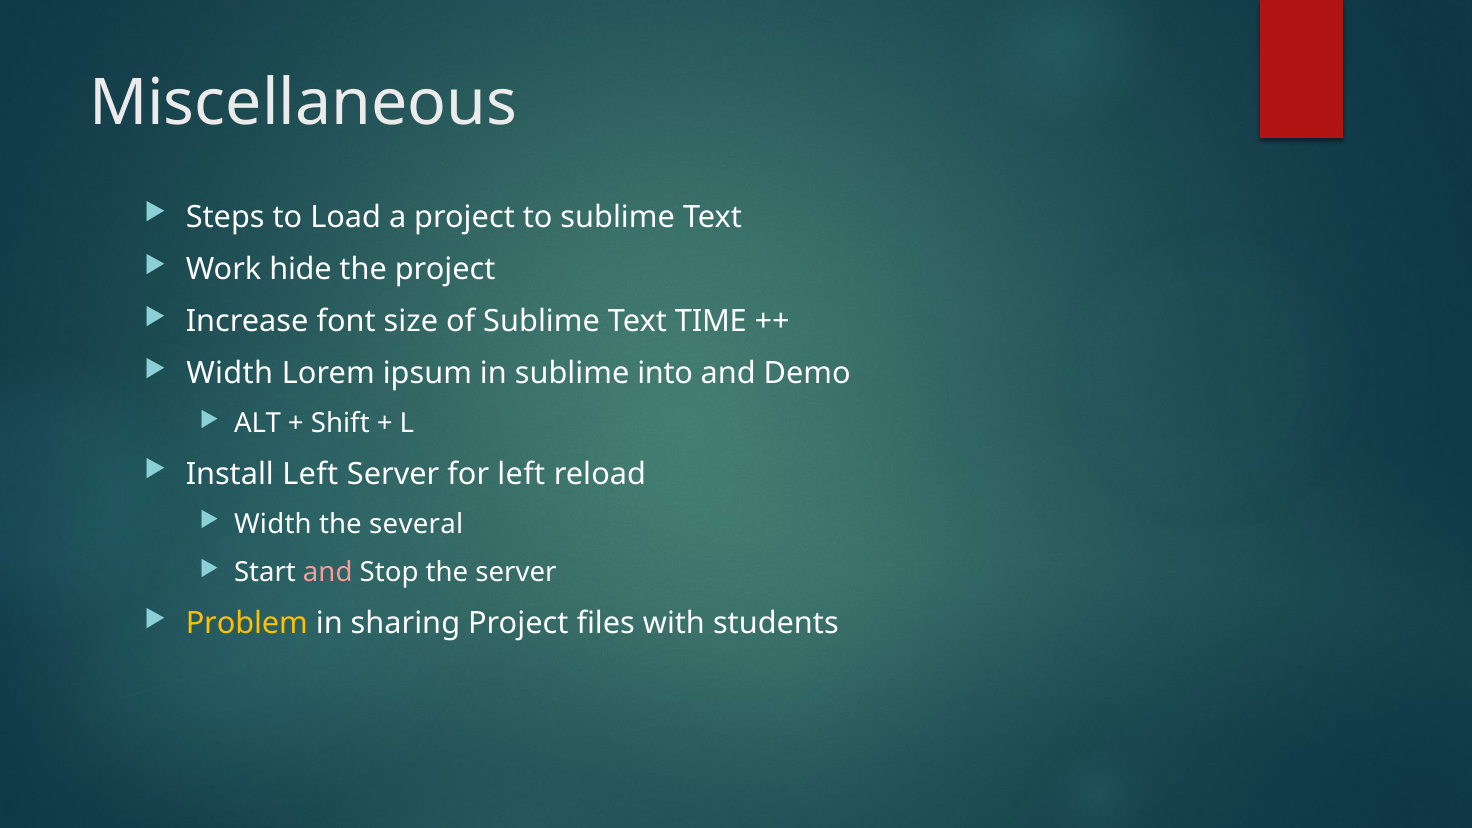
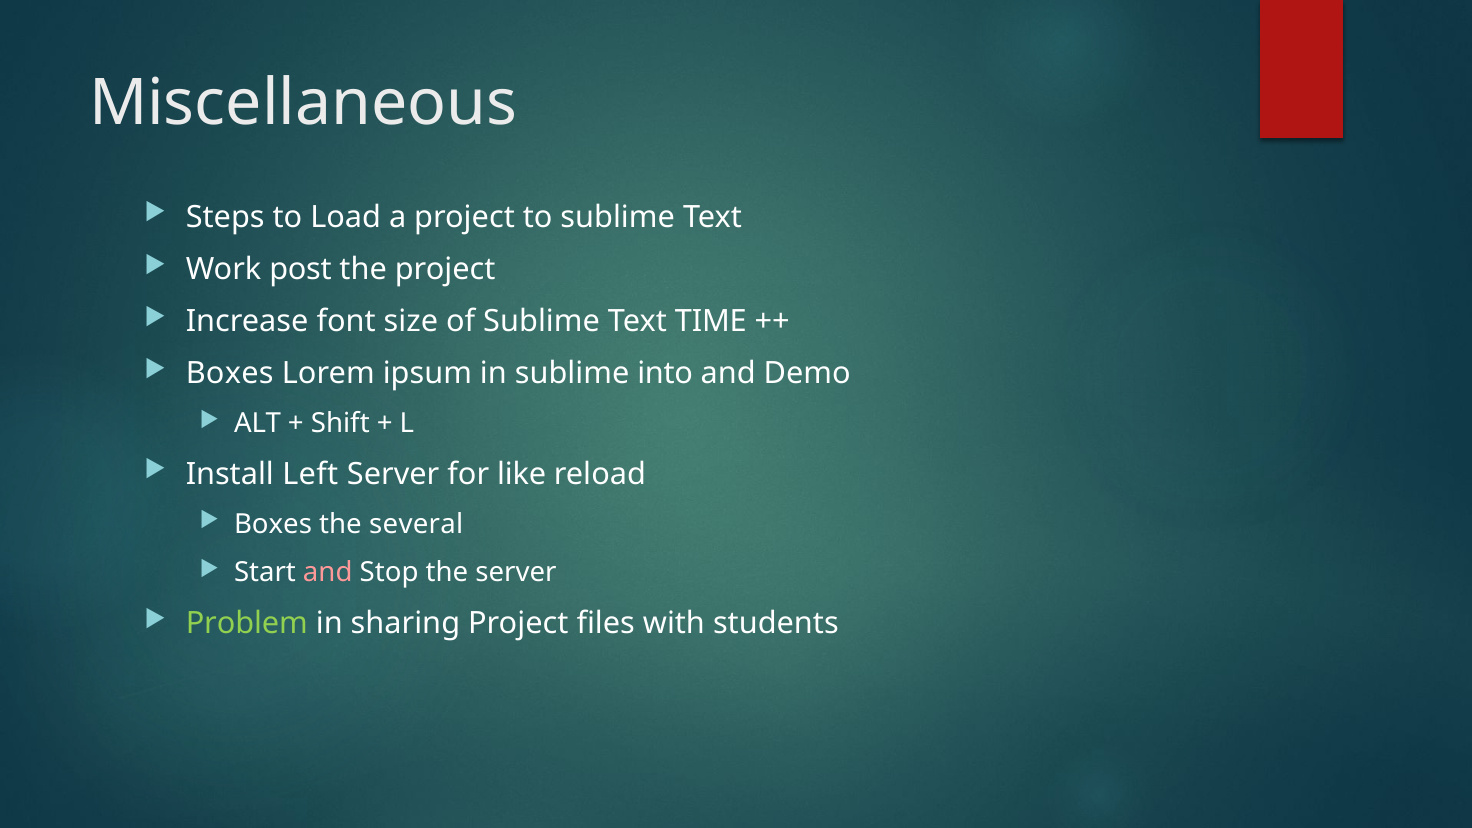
hide: hide -> post (301, 269)
Width: Width -> Boxes (230, 374)
for left: left -> like (522, 474)
Width: Width -> Boxes (273, 524)
Problem colour: yellow -> light green (247, 623)
